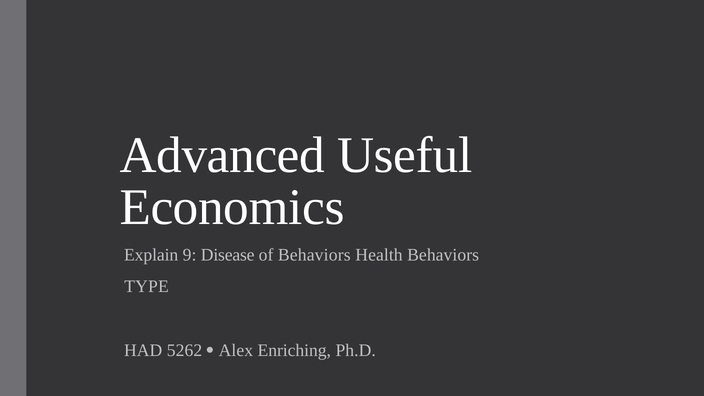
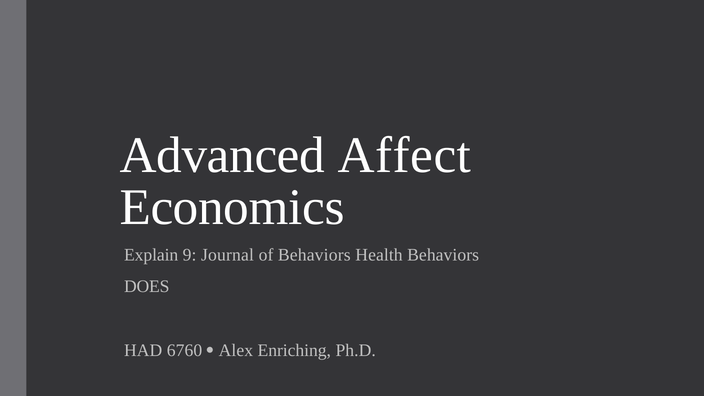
Useful: Useful -> Affect (404, 155)
Disease: Disease -> Journal (227, 255)
TYPE: TYPE -> DOES (147, 287)
5262: 5262 -> 6760 (185, 350)
